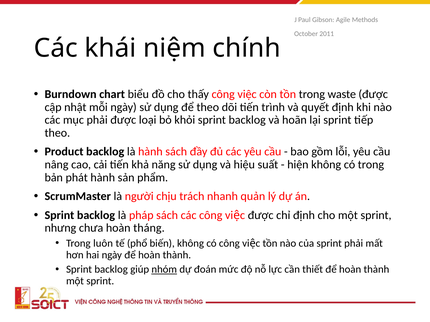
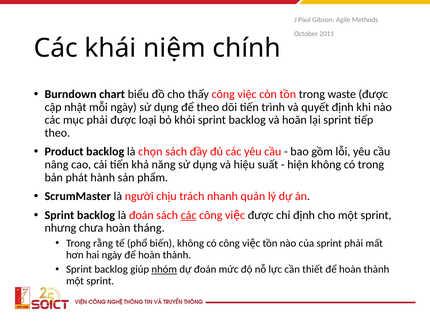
là hành: hành -> chọn (150, 152)
là pháp: pháp -> đoán (141, 216)
các underline: none -> present (189, 216)
luôn: luôn -> rằng (103, 244)
